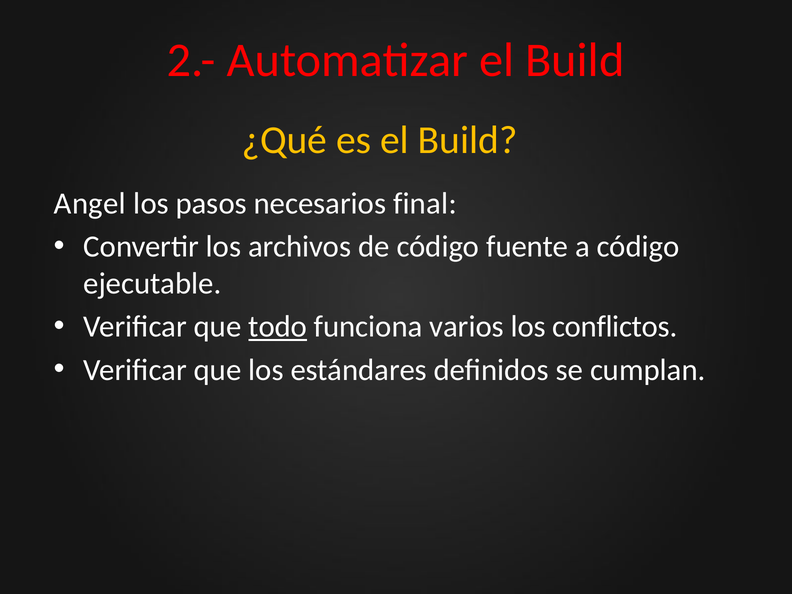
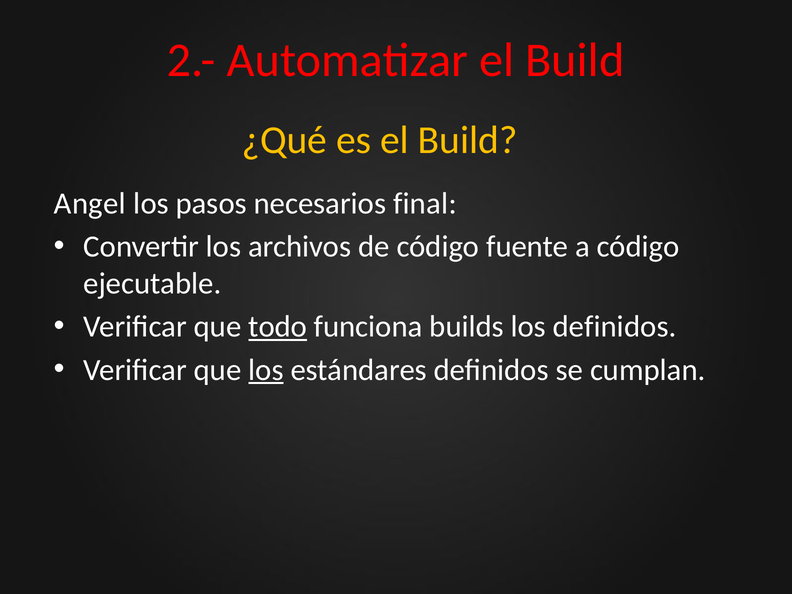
varios: varios -> builds (467, 327)
los conflictos: conflictos -> definidos (615, 327)
los underline: none -> present (266, 370)
